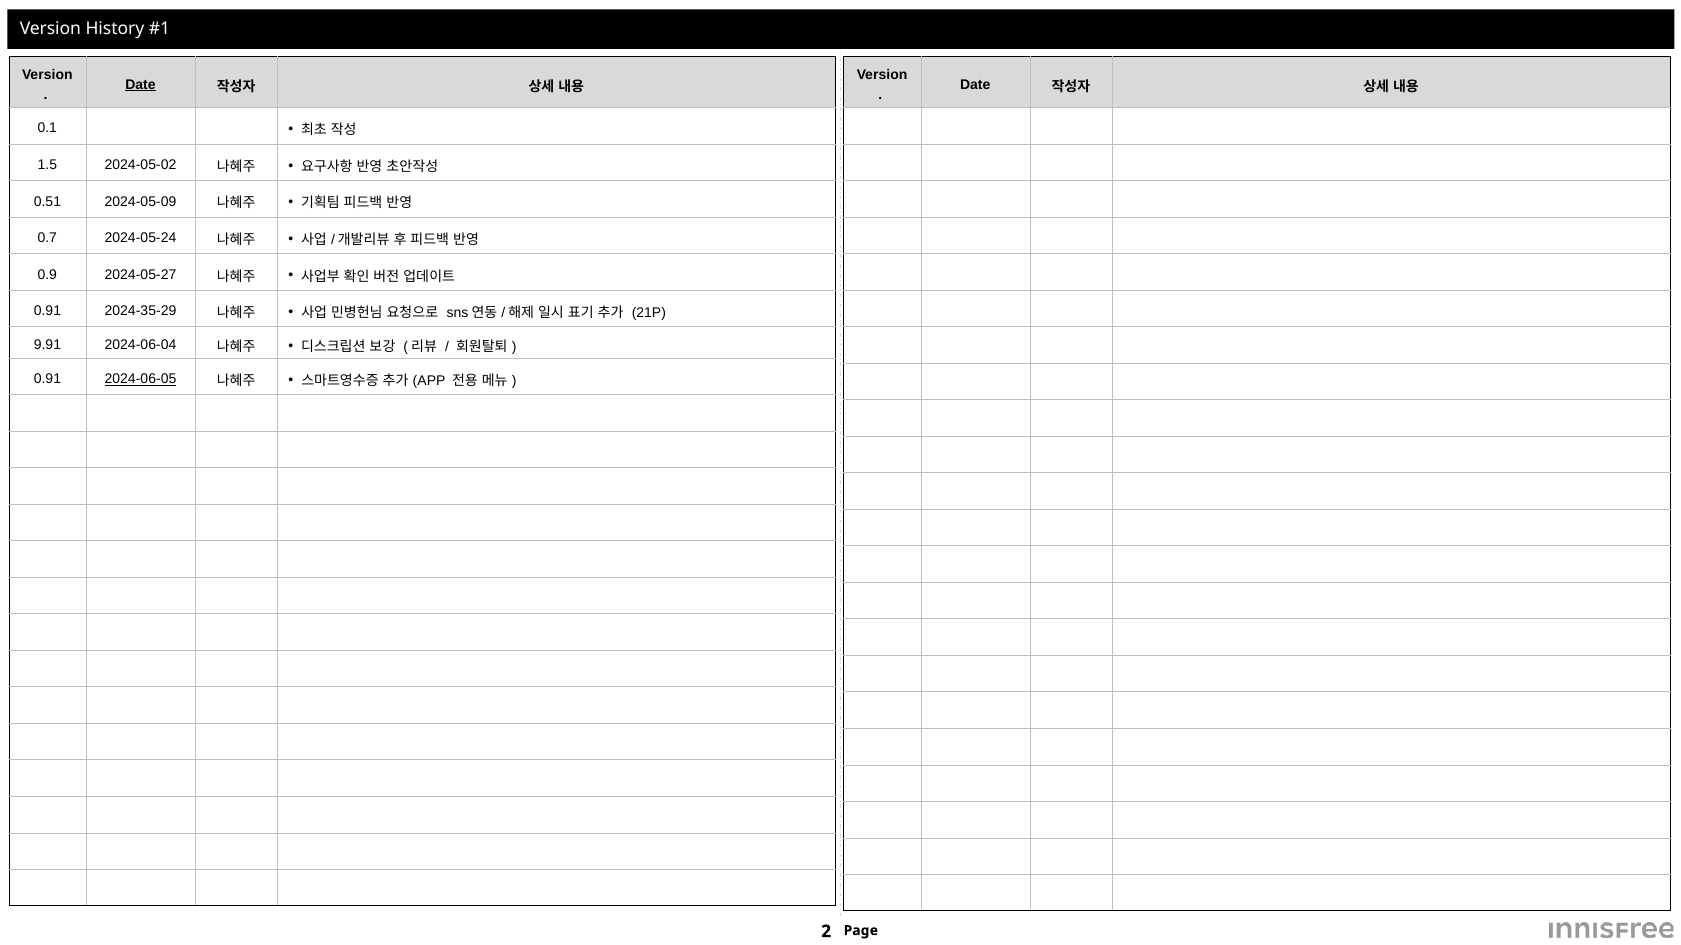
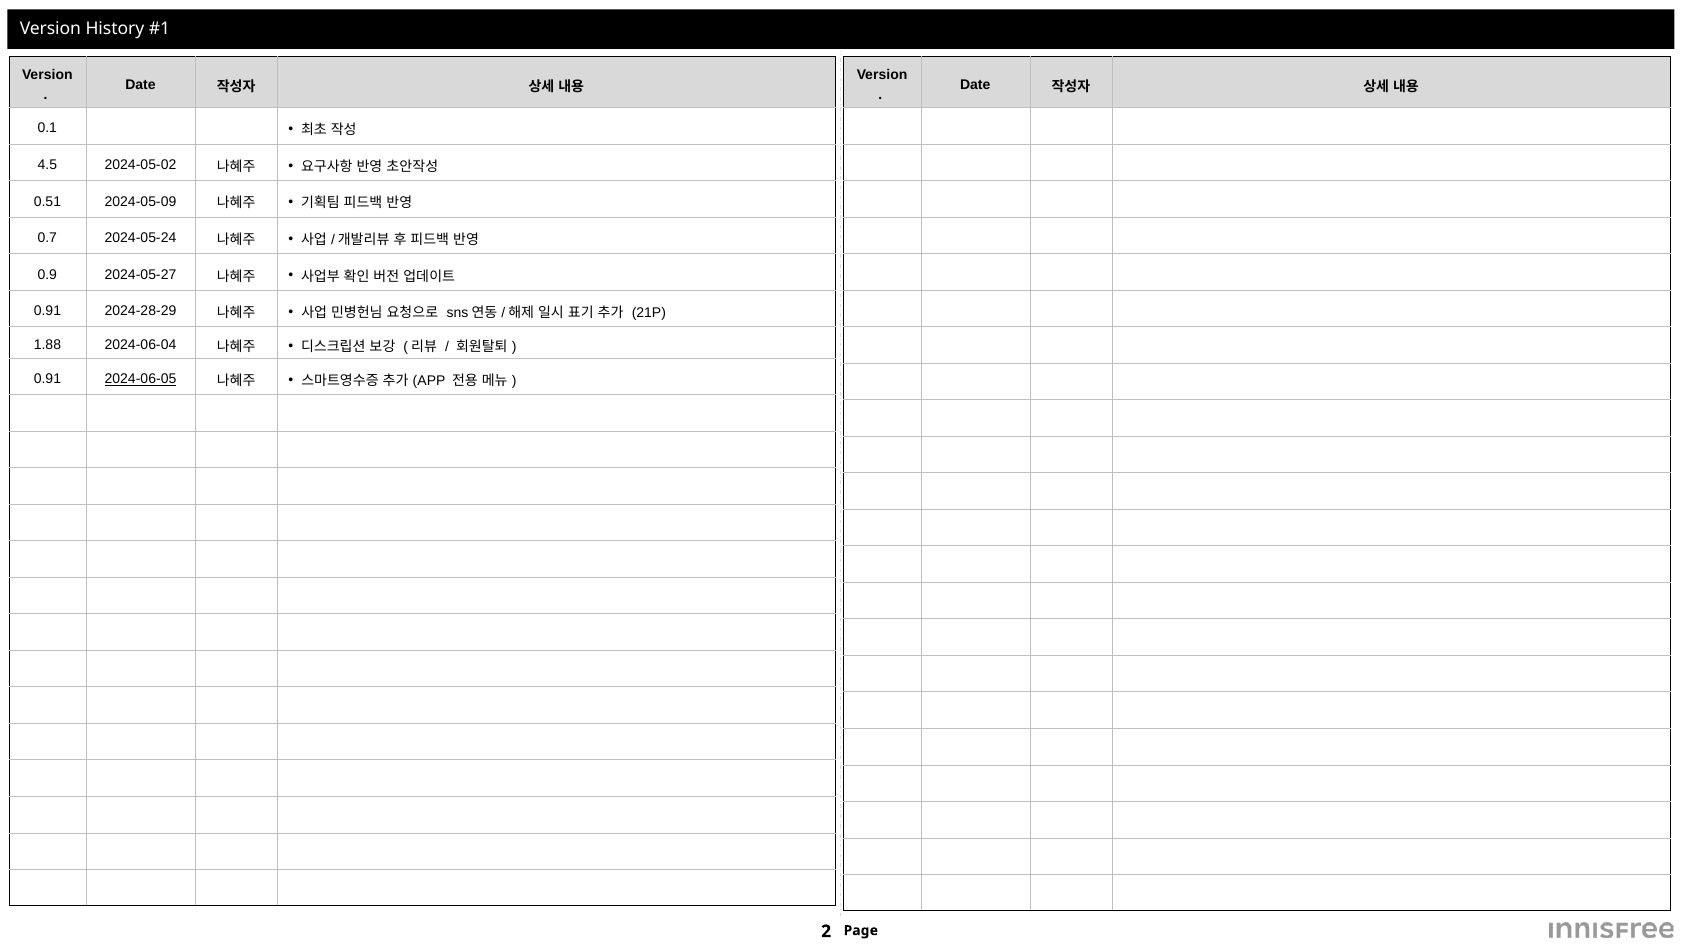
Date underline: present -> none (140, 85)
1.5: 1.5 -> 4.5 (47, 165)
2024-35-29: 2024-35-29 -> 2024-28-29 (140, 311)
9.91: 9.91 -> 1.88 (47, 345)
